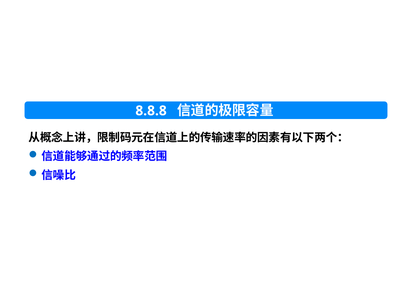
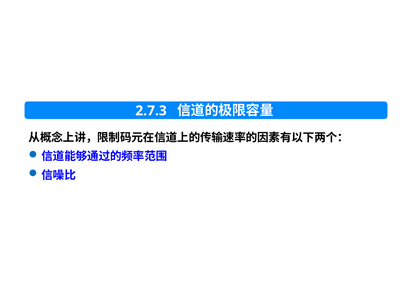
8.8.8: 8.8.8 -> 2.7.3 (151, 111)
